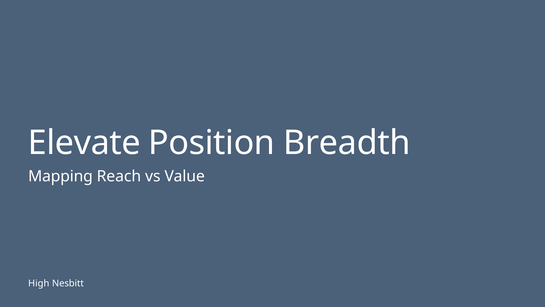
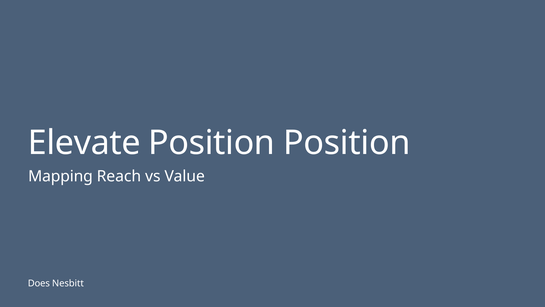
Position Breadth: Breadth -> Position (347, 143)
High: High -> Does (39, 283)
